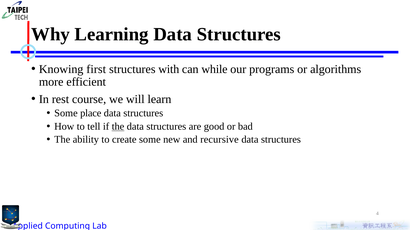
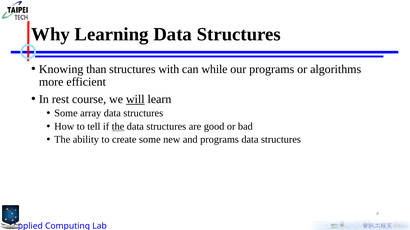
first: first -> than (96, 69)
will underline: none -> present (135, 99)
place: place -> array (91, 114)
and recursive: recursive -> programs (220, 140)
